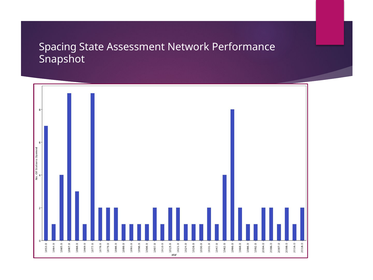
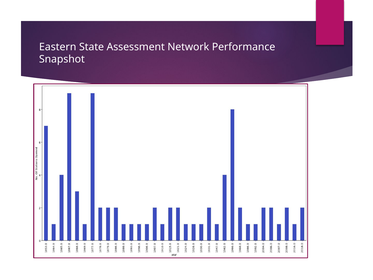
Spacing: Spacing -> Eastern (58, 47)
